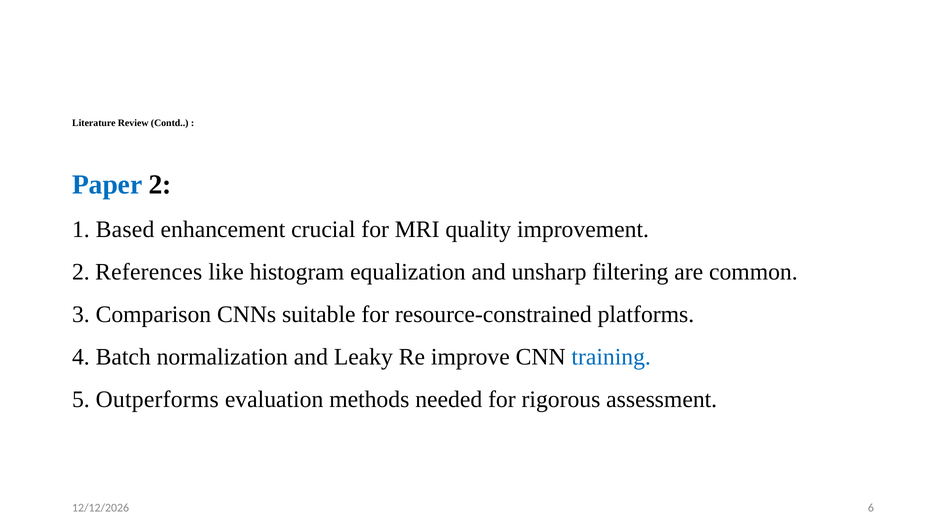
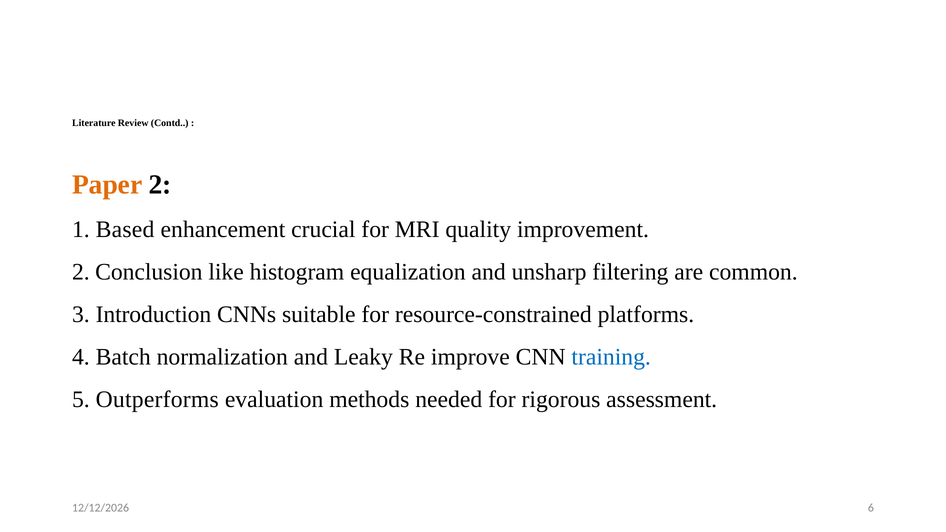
Paper colour: blue -> orange (107, 185)
References: References -> Conclusion (149, 272)
Comparison: Comparison -> Introduction (153, 315)
